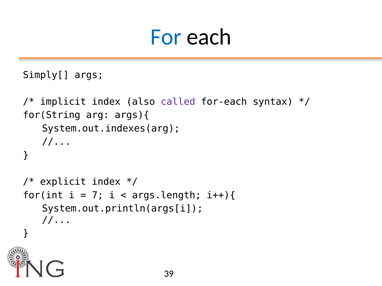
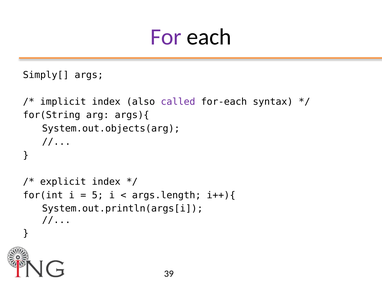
For colour: blue -> purple (166, 37)
System.out.indexes(arg: System.out.indexes(arg -> System.out.objects(arg (111, 129)
7: 7 -> 5 (98, 195)
